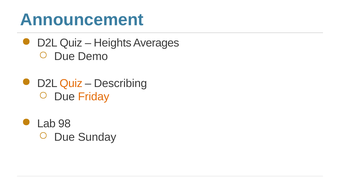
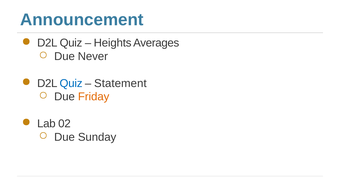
Demo: Demo -> Never (93, 56)
Quiz colour: orange -> blue (71, 83)
Describing: Describing -> Statement (120, 83)
98: 98 -> 02 (64, 124)
